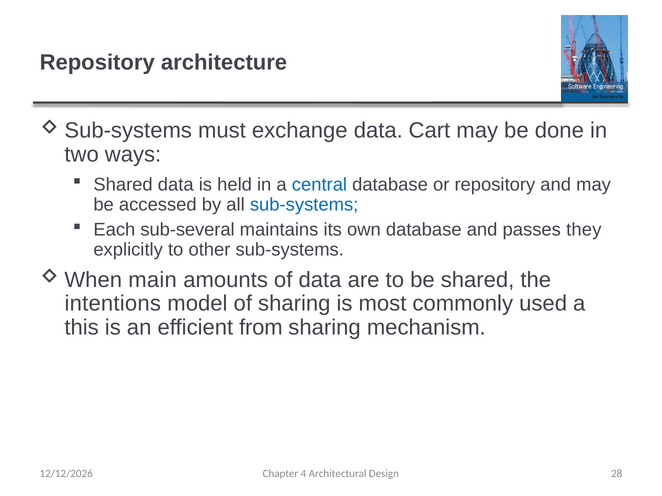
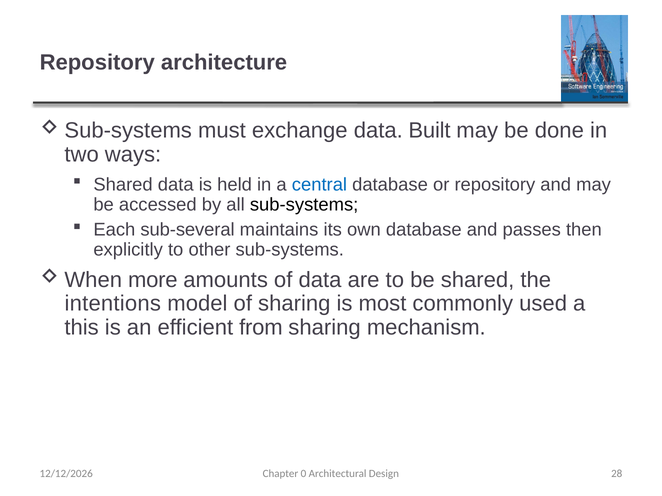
Cart: Cart -> Built (429, 131)
sub-systems colour: blue -> black (304, 205)
they: they -> then (584, 230)
main: main -> more (153, 280)
4: 4 -> 0 (303, 474)
